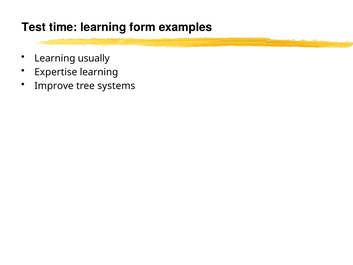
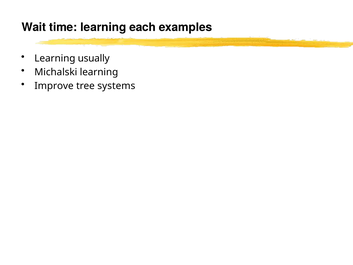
Test: Test -> Wait (34, 27)
form: form -> each (143, 27)
Expertise: Expertise -> Michalski (56, 72)
